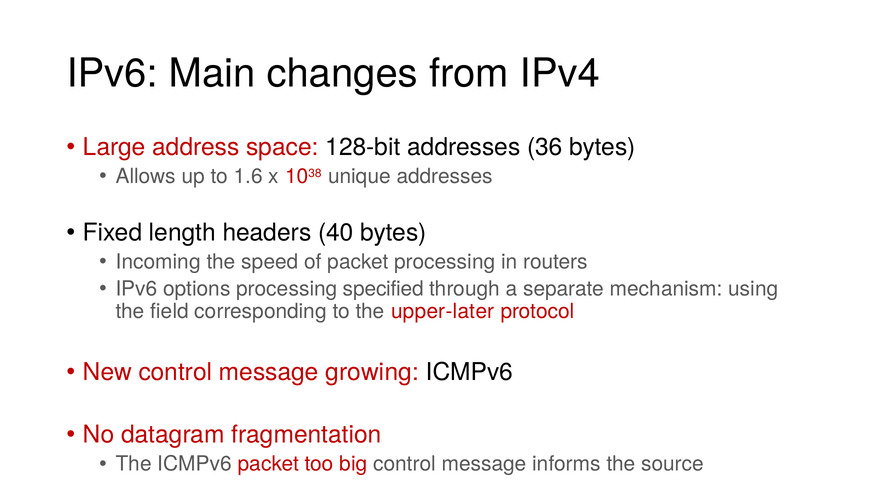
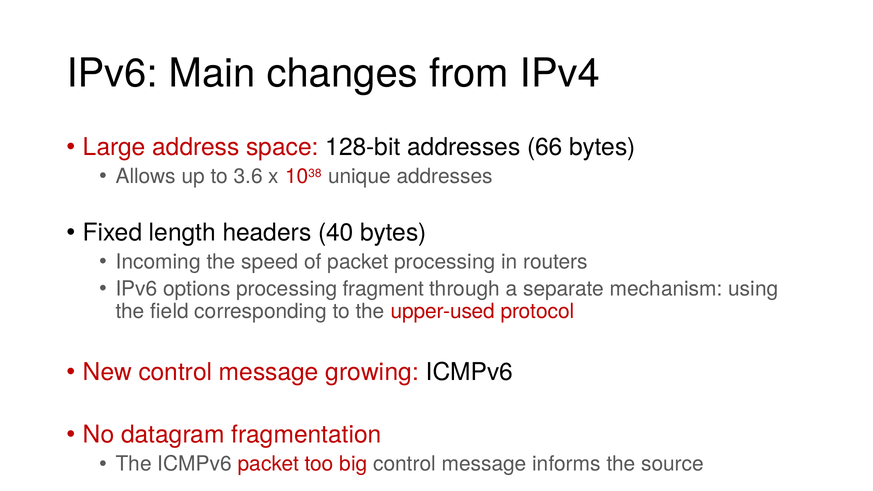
36: 36 -> 66 (545, 147)
1.6: 1.6 -> 3.6 (248, 176)
specified: specified -> fragment (383, 289)
upper-later: upper-later -> upper-used (443, 311)
